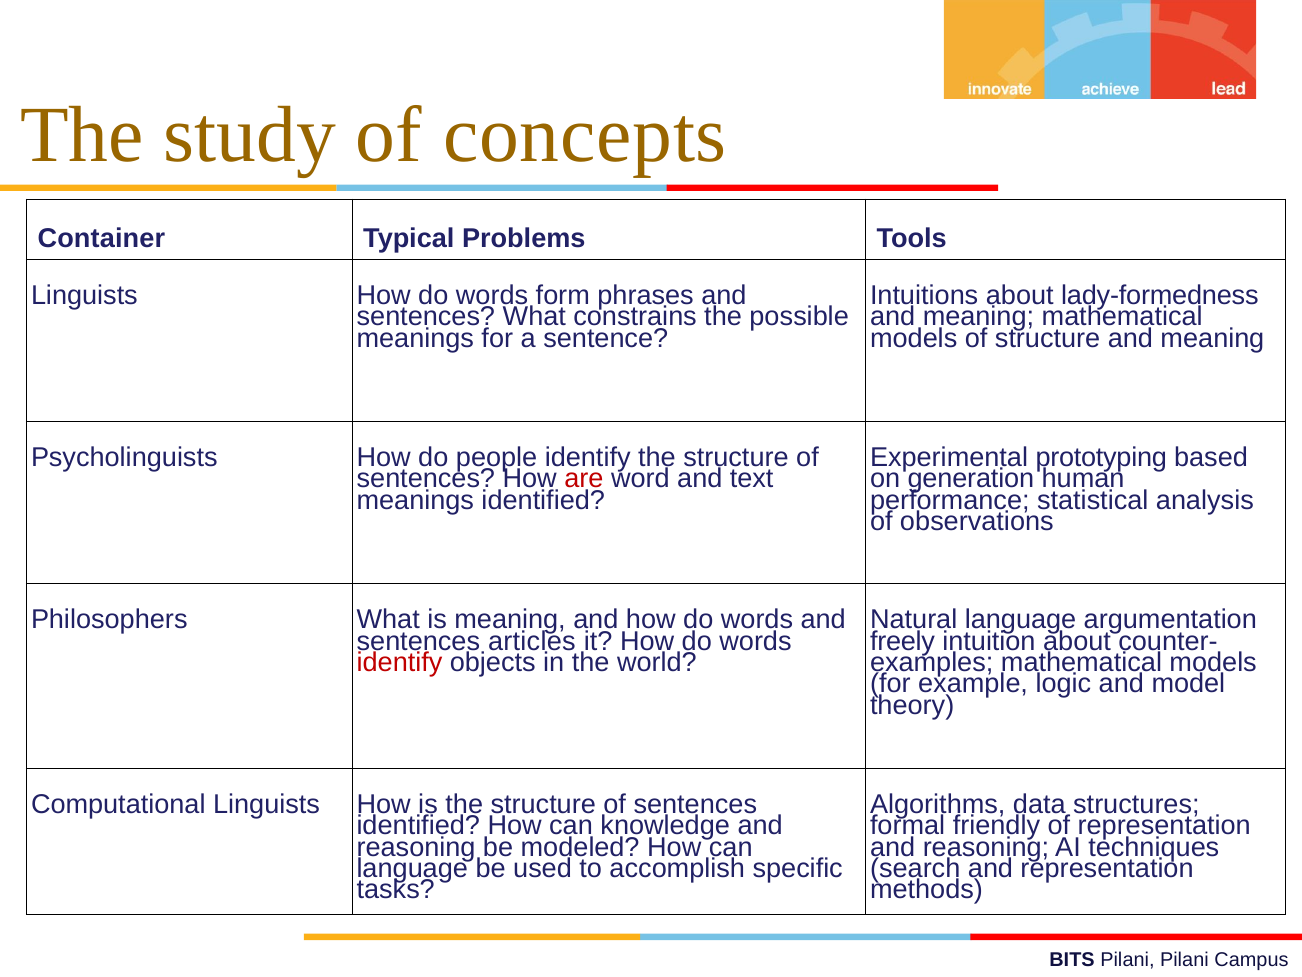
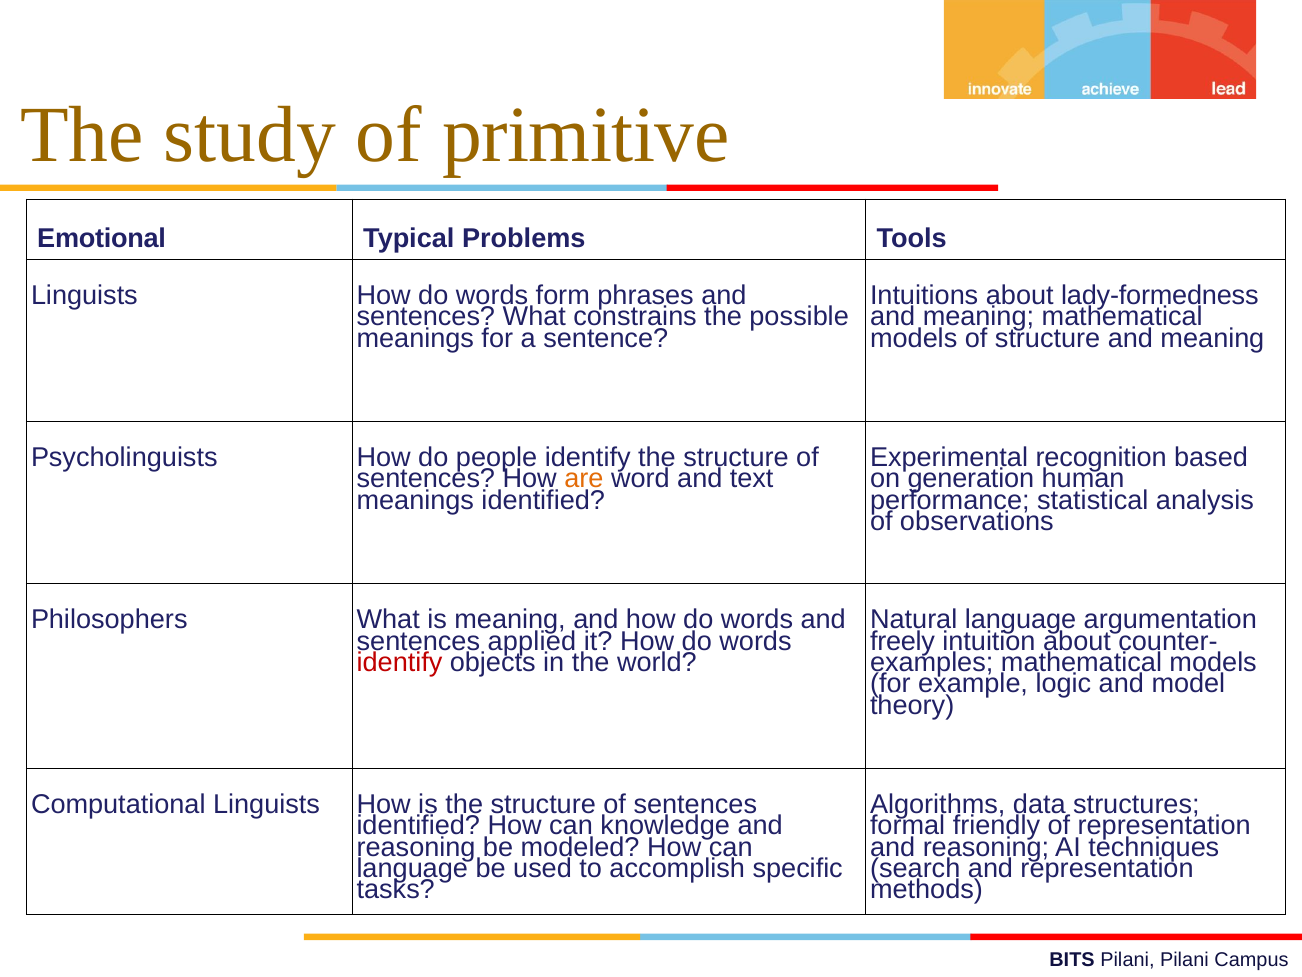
concepts: concepts -> primitive (586, 136)
Container: Container -> Emotional (102, 238)
prototyping: prototyping -> recognition (1101, 457)
are colour: red -> orange (584, 479)
articles: articles -> applied (532, 641)
